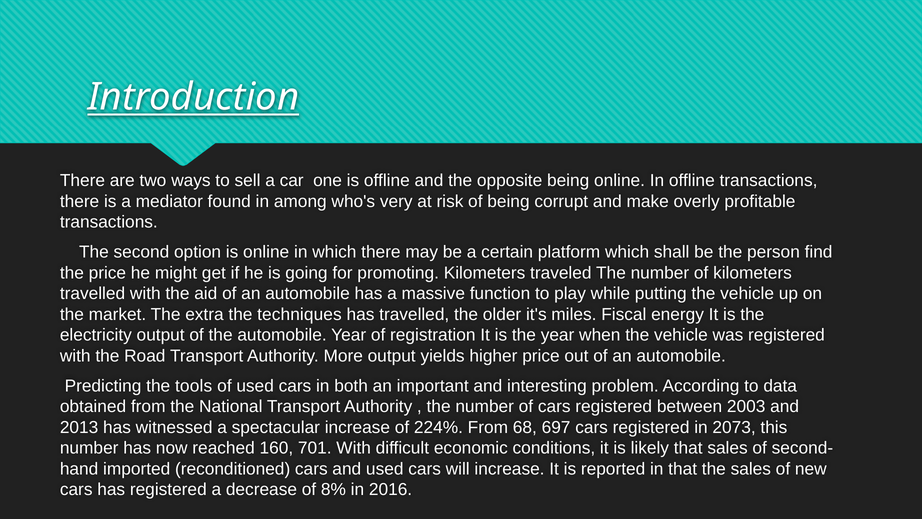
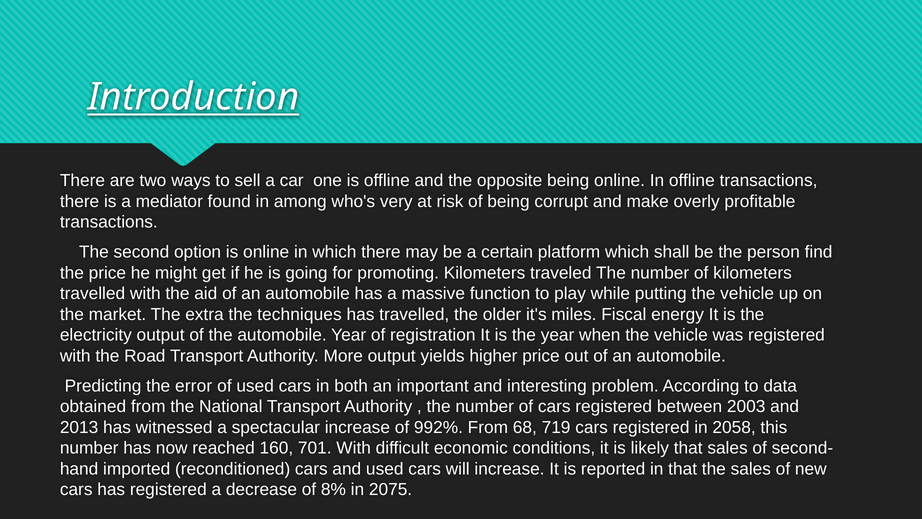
tools: tools -> error (194, 386)
224%: 224% -> 992% (438, 427)
697: 697 -> 719 (556, 427)
2073: 2073 -> 2058 (734, 427)
2016: 2016 -> 2075 (391, 489)
